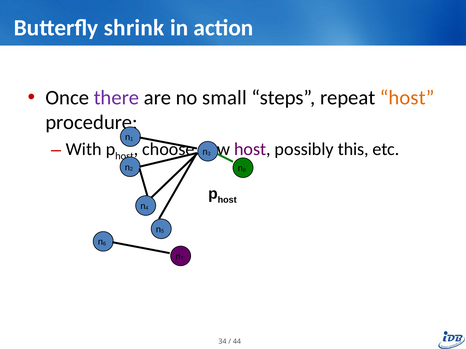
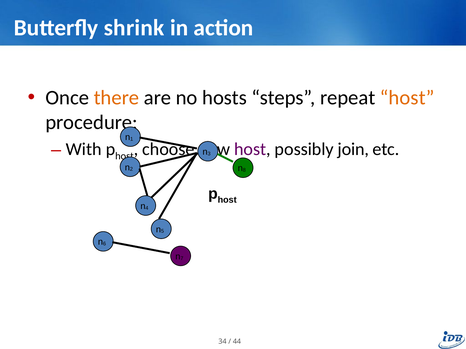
there colour: purple -> orange (117, 98)
small: small -> hosts (225, 98)
this: this -> join (353, 149)
